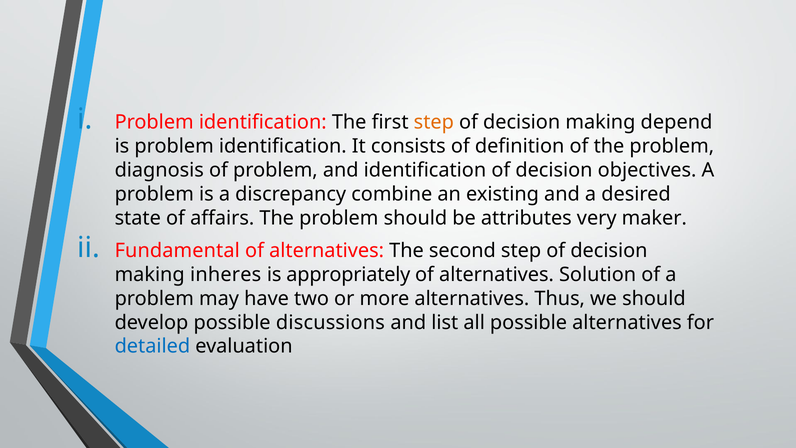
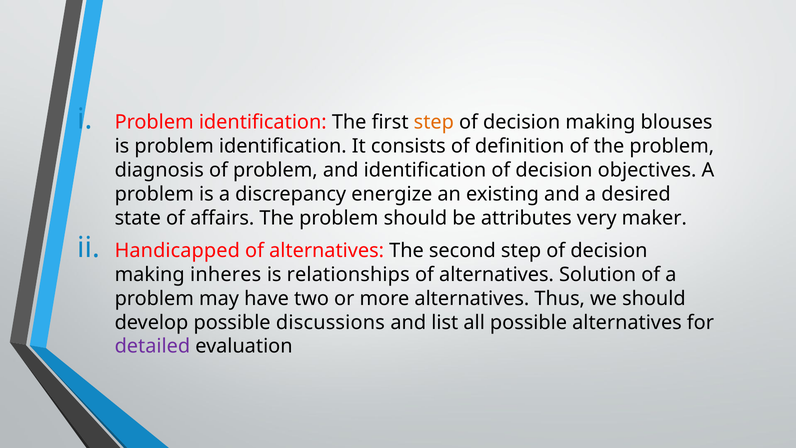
depend: depend -> blouses (677, 122)
combine: combine -> energize (392, 194)
Fundamental: Fundamental -> Handicapped (177, 251)
appropriately: appropriately -> relationships (348, 275)
detailed colour: blue -> purple (152, 346)
